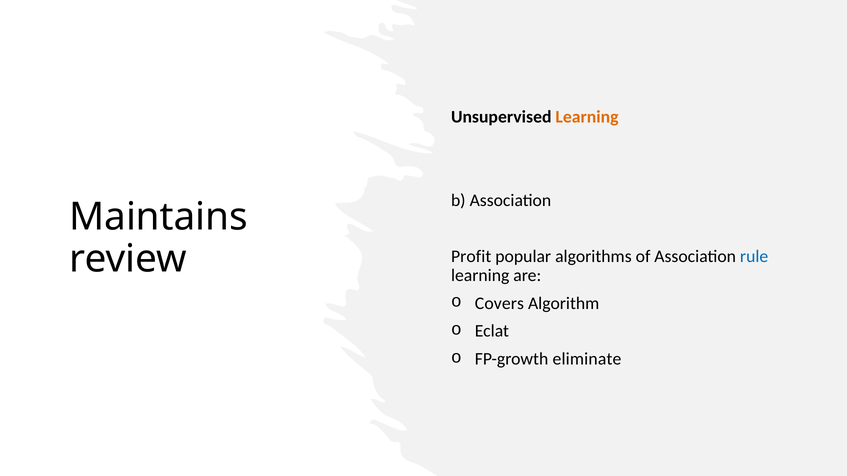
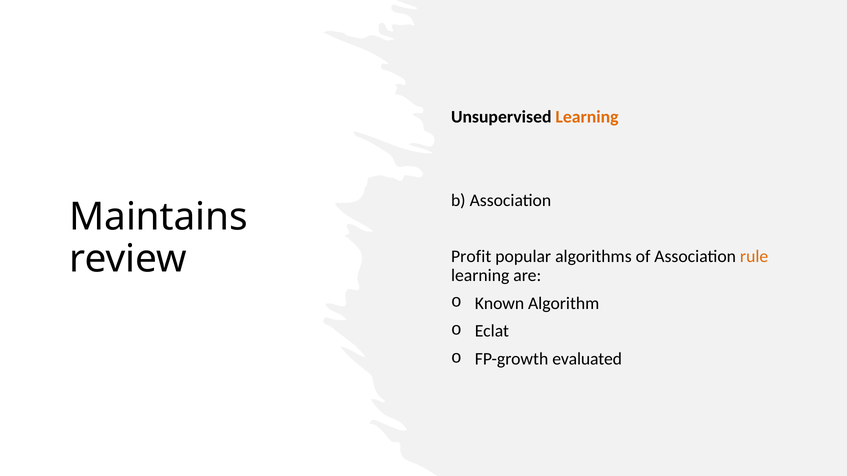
rule colour: blue -> orange (754, 256)
Covers: Covers -> Known (500, 303)
eliminate: eliminate -> evaluated (587, 359)
